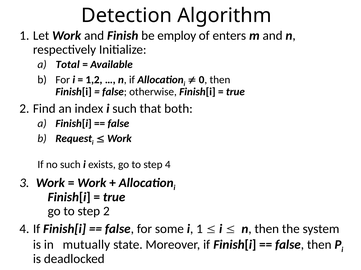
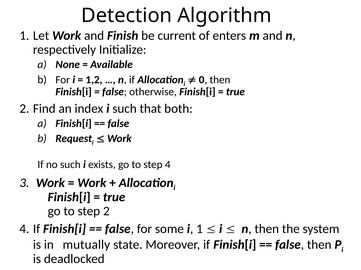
employ: employ -> current (177, 36)
Total: Total -> None (68, 65)
